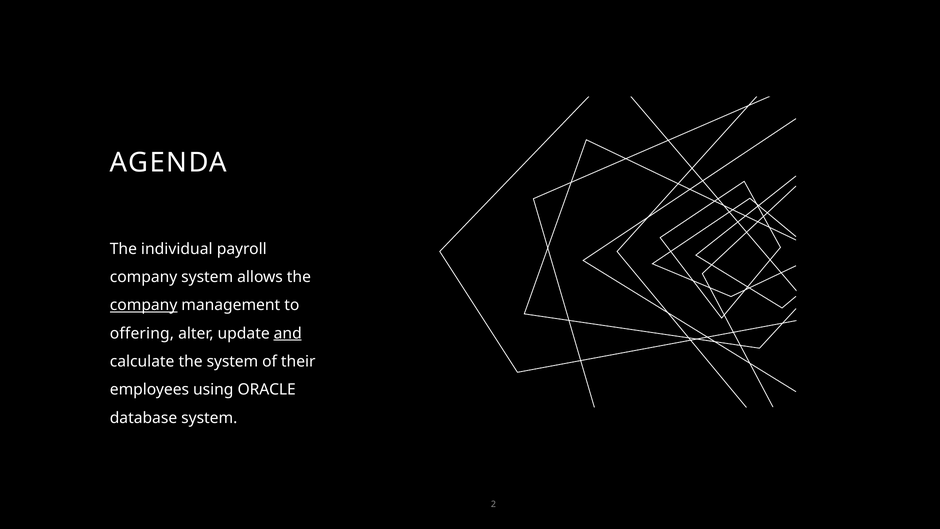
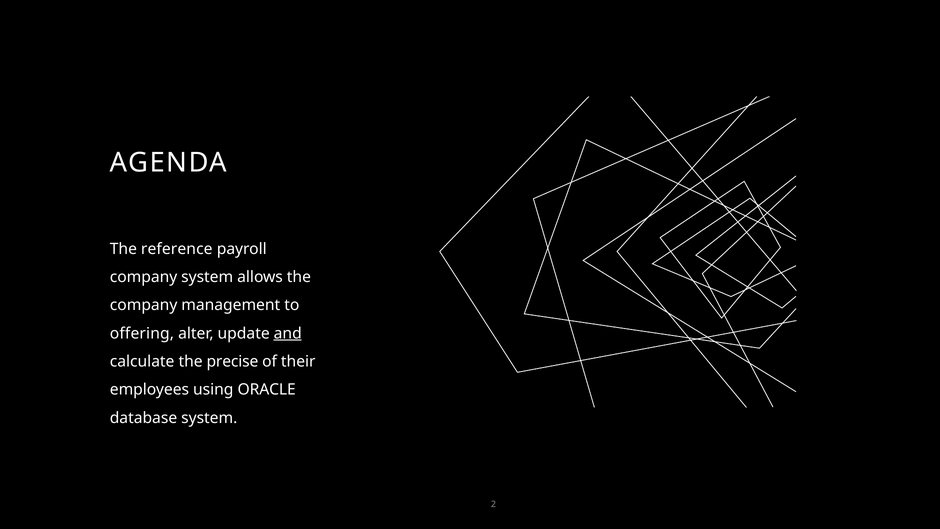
individual: individual -> reference (177, 249)
company underline: present -> none (144, 305)
the system: system -> precise (232, 361)
